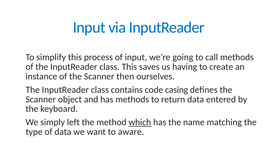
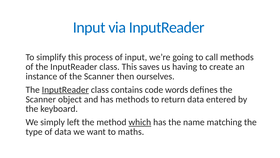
InputReader underline: none -> present (65, 89)
casing: casing -> words (177, 89)
aware: aware -> maths (131, 131)
